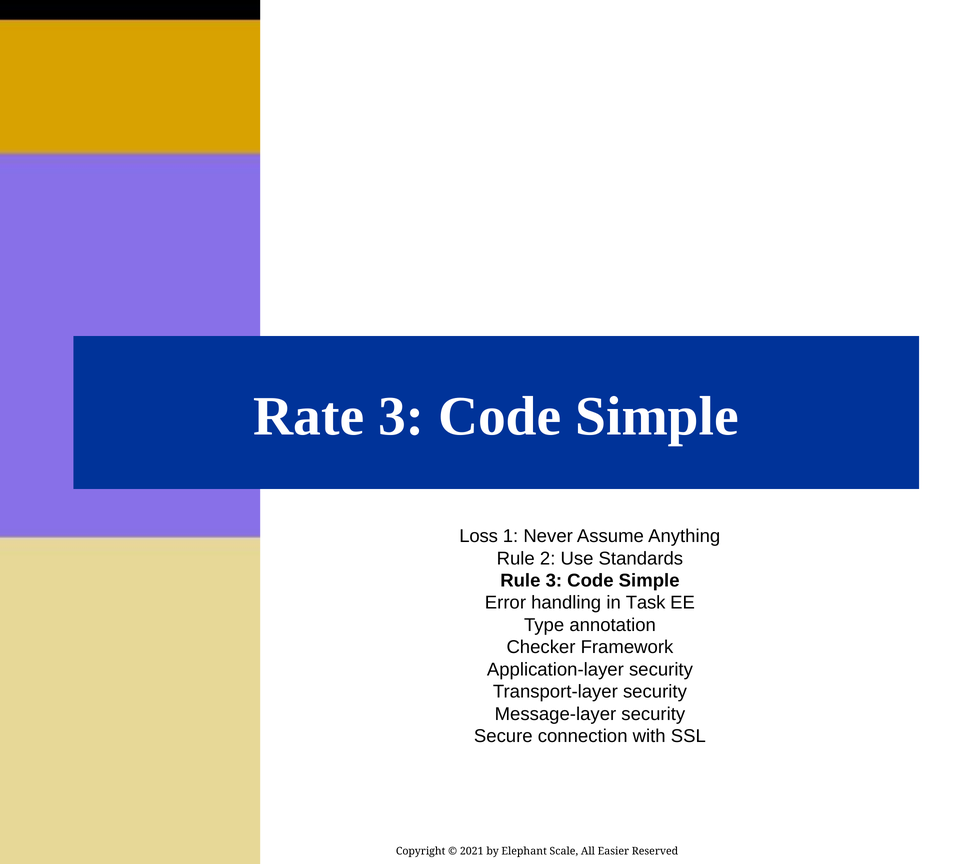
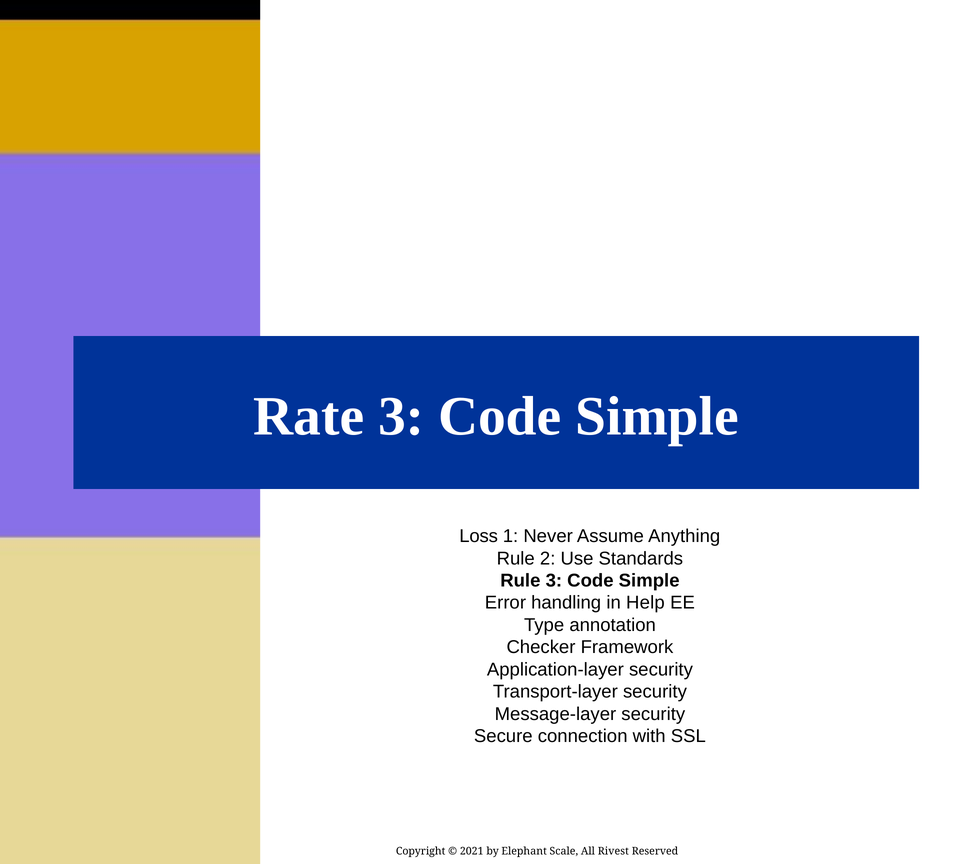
Task: Task -> Help (645, 603)
Easier: Easier -> Rivest (613, 852)
